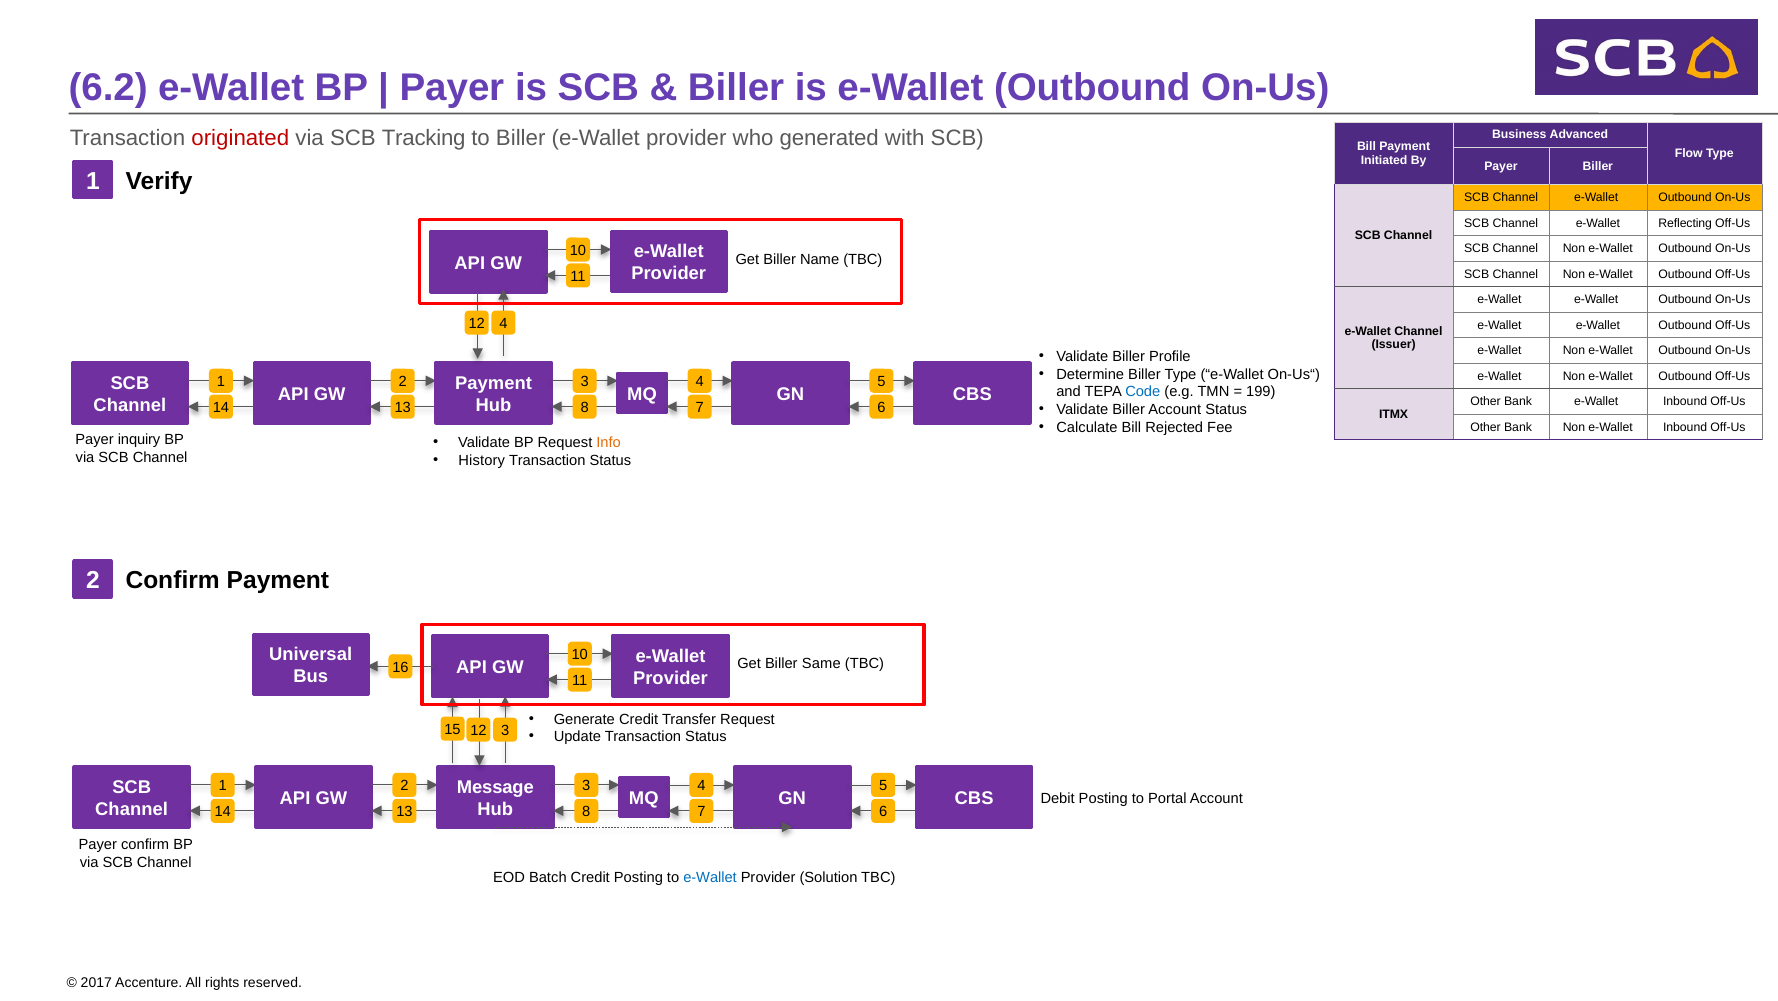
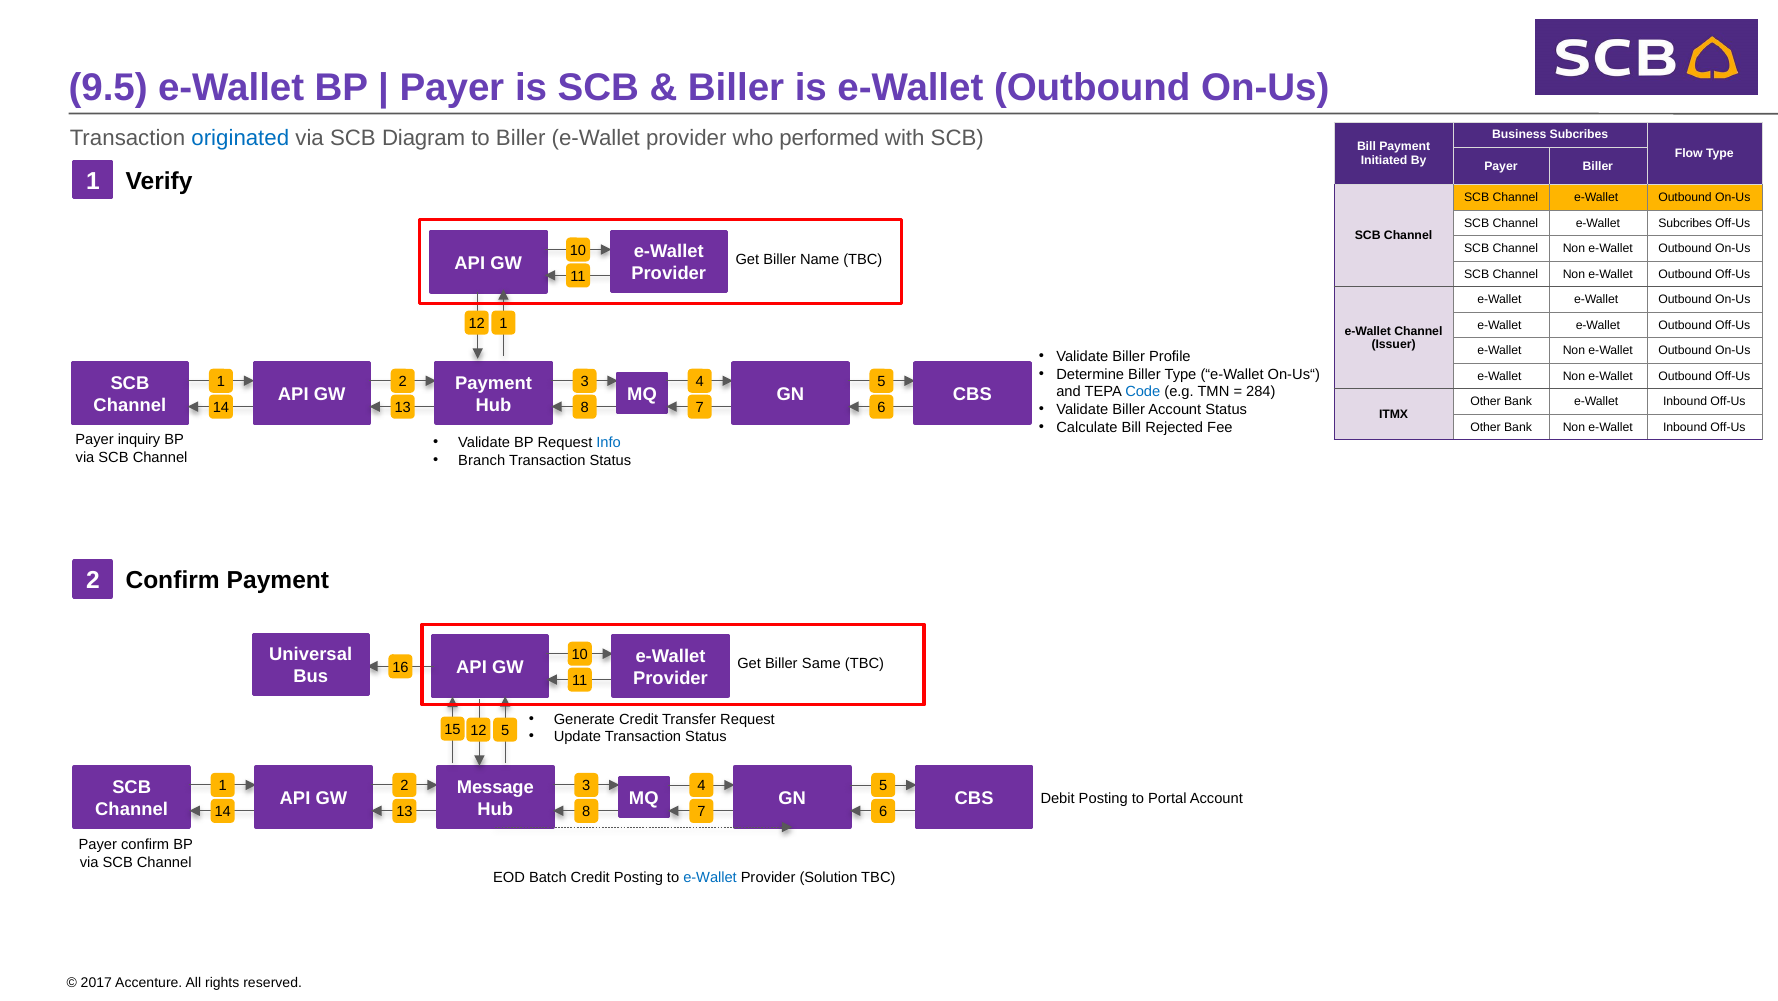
6.2: 6.2 -> 9.5 (108, 88)
originated colour: red -> blue (240, 138)
Tracking: Tracking -> Diagram (424, 138)
generated: generated -> performed (829, 138)
Business Advanced: Advanced -> Subcribes (1579, 135)
e-Wallet Reflecting: Reflecting -> Subcribes (1685, 223)
12 4: 4 -> 1 (504, 324)
199: 199 -> 284 (1261, 392)
Info colour: orange -> blue (609, 443)
History: History -> Branch (482, 460)
12 3: 3 -> 5 (505, 730)
